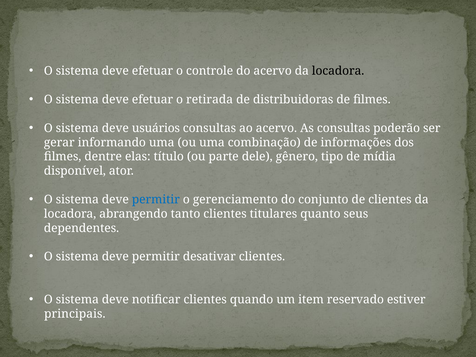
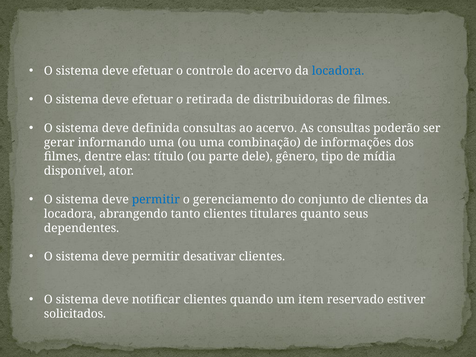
locadora colour: black -> blue (338, 71)
usuários: usuários -> definida (156, 128)
principais: principais -> solicitados (75, 314)
